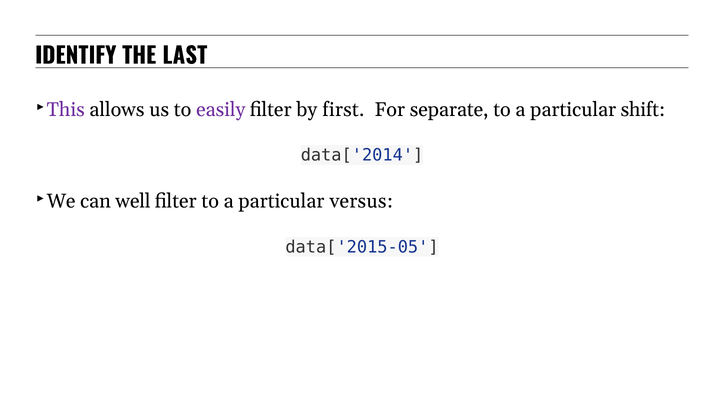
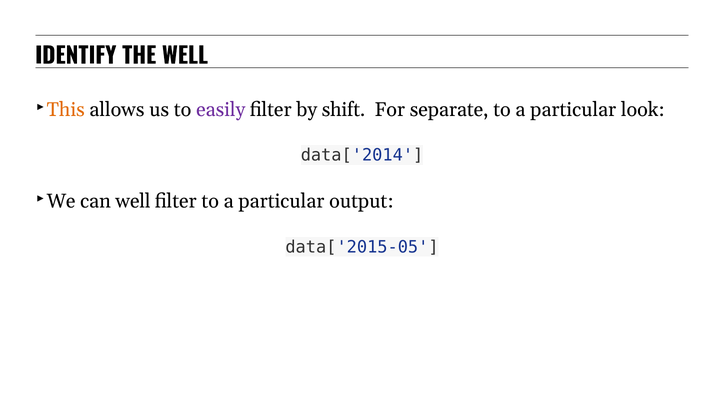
THE LAST: LAST -> WELL (185, 56)
This colour: purple -> orange (66, 109)
first: first -> shift (344, 109)
shift: shift -> look (643, 109)
versus: versus -> output (361, 201)
